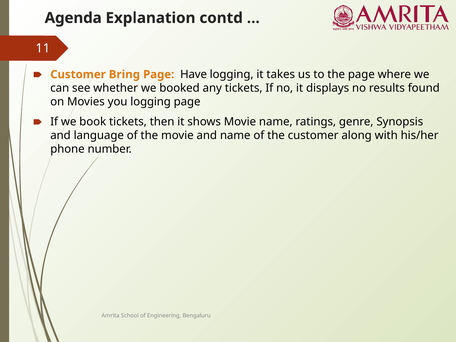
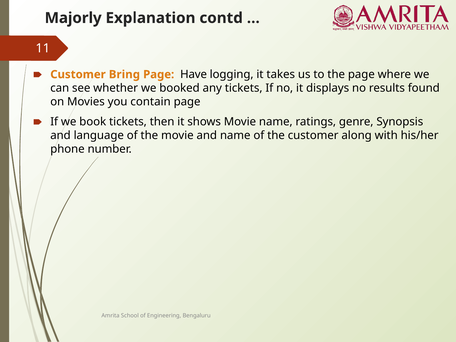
Agenda: Agenda -> Majorly (73, 18)
you logging: logging -> contain (151, 102)
